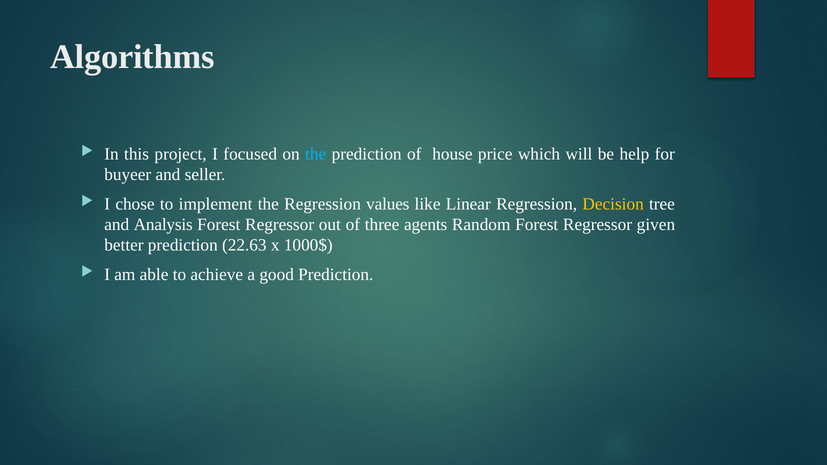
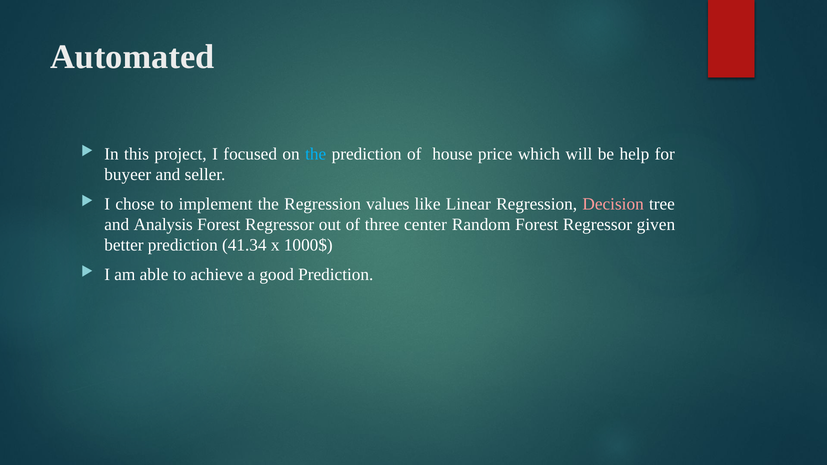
Algorithms: Algorithms -> Automated (132, 57)
Decision colour: yellow -> pink (613, 204)
agents: agents -> center (426, 225)
22.63: 22.63 -> 41.34 (244, 245)
